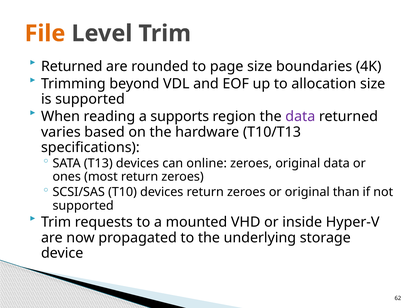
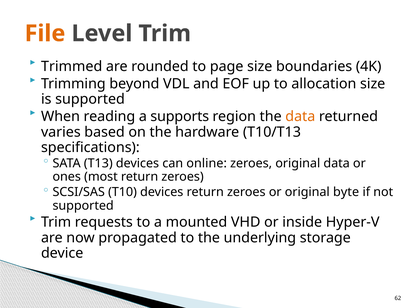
Returned: Returned -> Trimmed (72, 66)
data colour: purple -> orange (300, 117)
than: than -> byte (346, 192)
